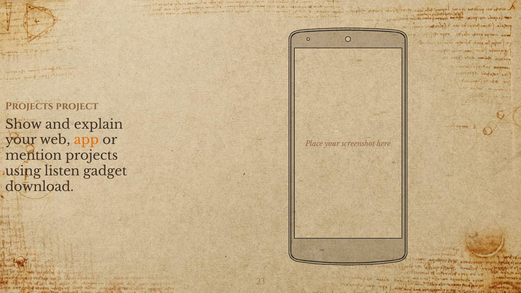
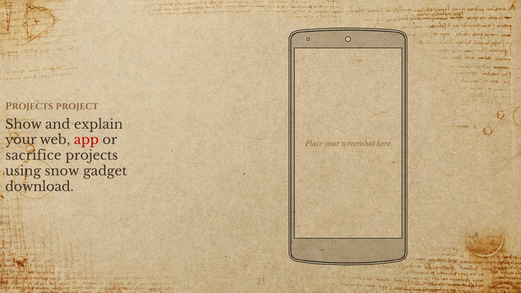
app colour: orange -> red (86, 140)
mention: mention -> sacrifice (33, 156)
listen: listen -> snow (62, 171)
